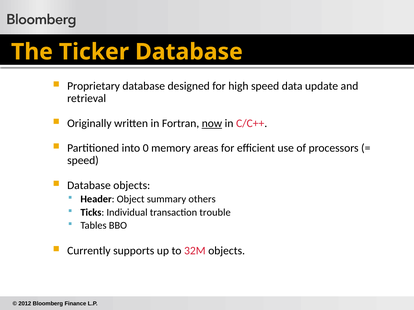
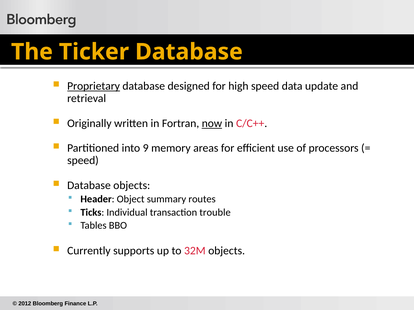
Proprietary underline: none -> present (94, 86)
0: 0 -> 9 (146, 148)
others: others -> routes (202, 199)
